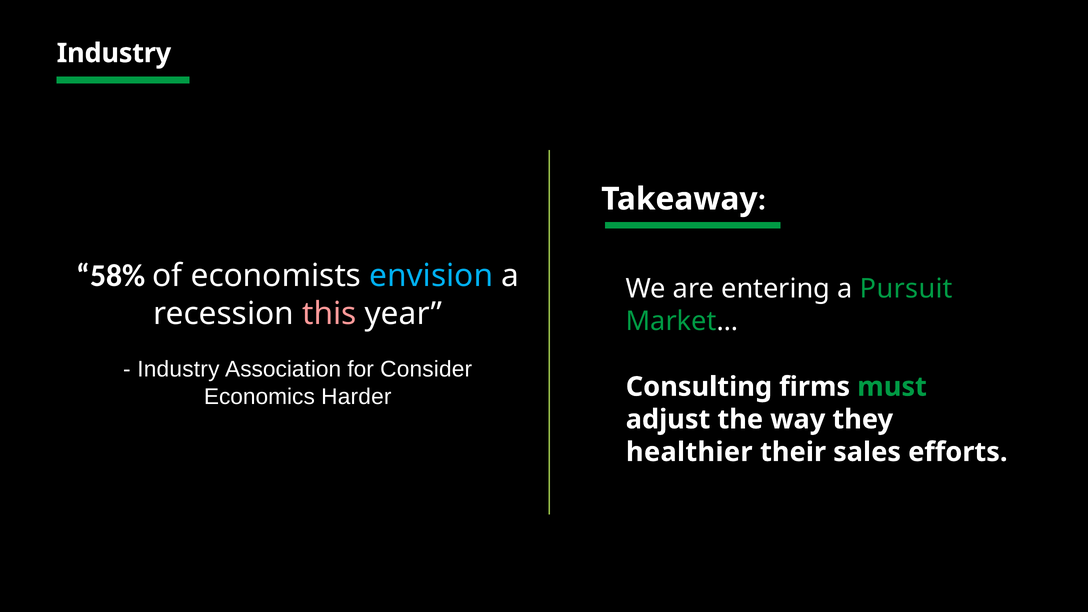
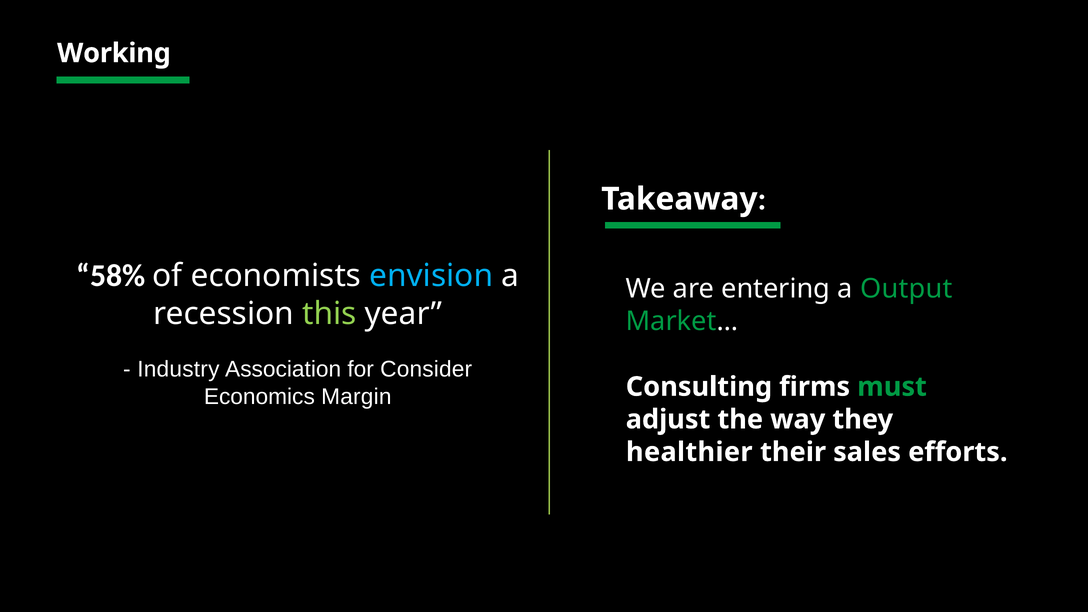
Industry: Industry -> Working (114, 53)
Pursuit: Pursuit -> Output (906, 289)
this colour: pink -> light green (329, 314)
Harder: Harder -> Margin (356, 397)
